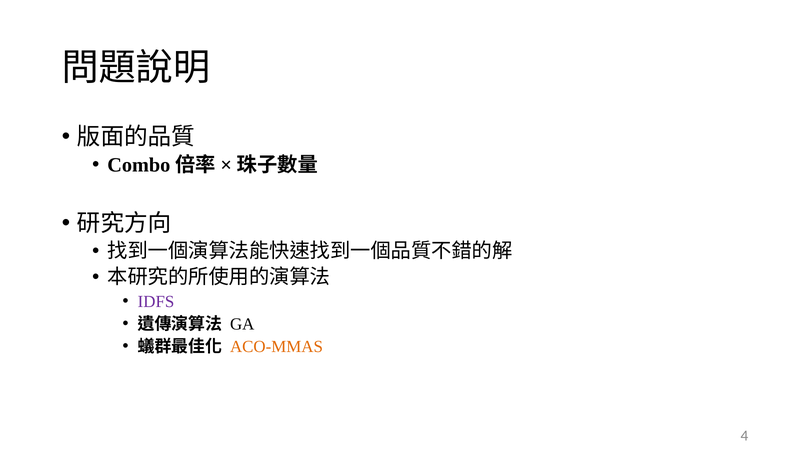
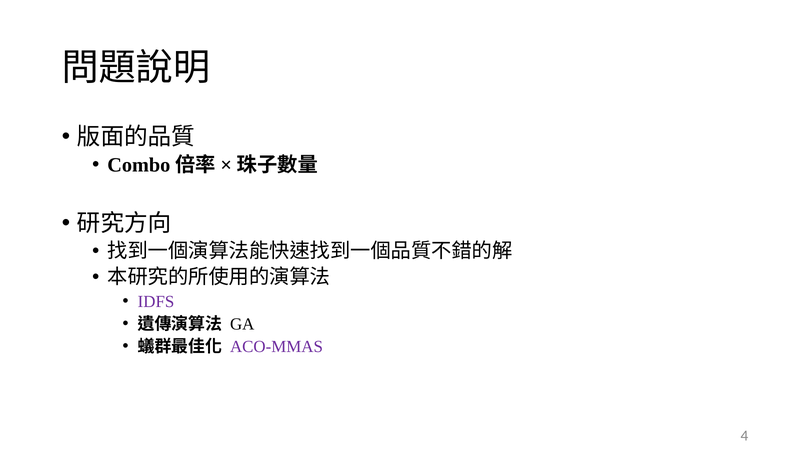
ACO-MMAS colour: orange -> purple (276, 346)
